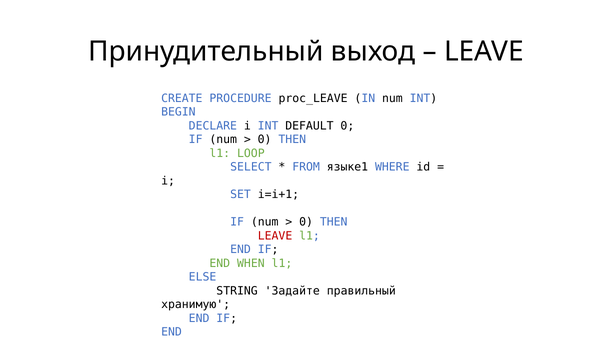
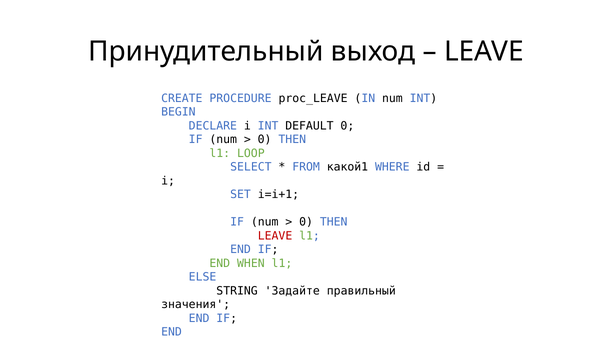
языке1: языке1 -> какой1 (347, 167)
хранимую: хранимую -> значения (196, 305)
